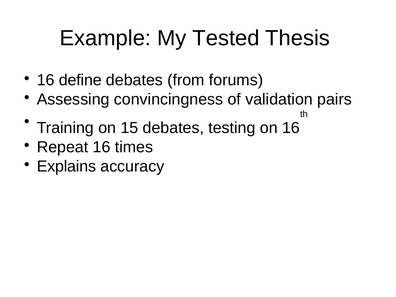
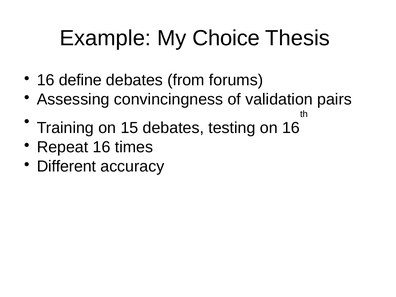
Tested: Tested -> Choice (226, 38)
Explains: Explains -> Different (66, 166)
